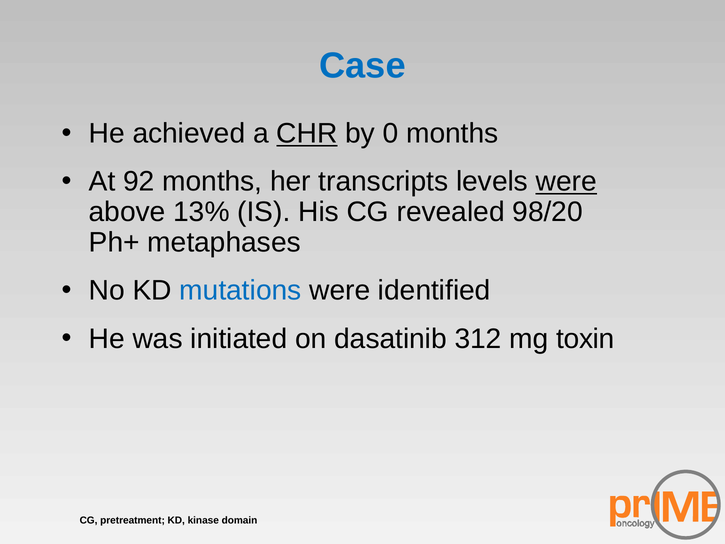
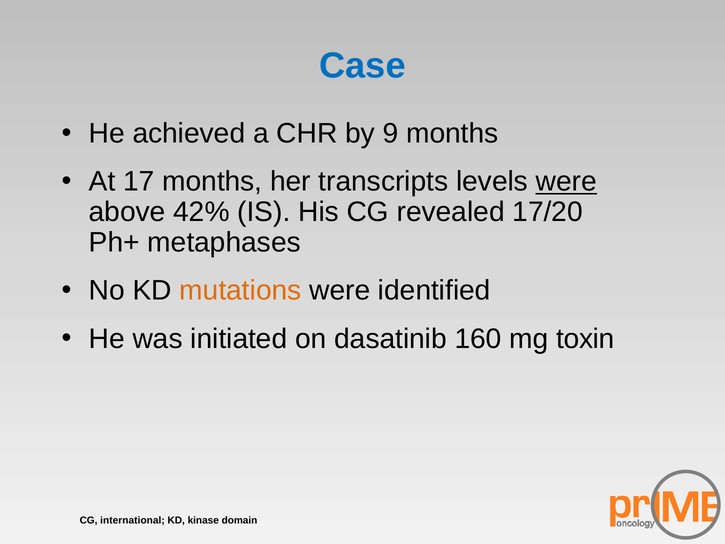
CHR underline: present -> none (307, 133)
0: 0 -> 9 (391, 133)
92: 92 -> 17 (139, 182)
13%: 13% -> 42% (201, 212)
98/20: 98/20 -> 17/20 (548, 212)
mutations colour: blue -> orange (240, 290)
312: 312 -> 160 (478, 339)
pretreatment: pretreatment -> international (133, 520)
